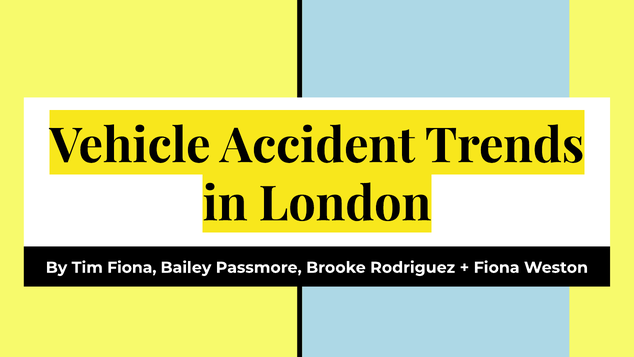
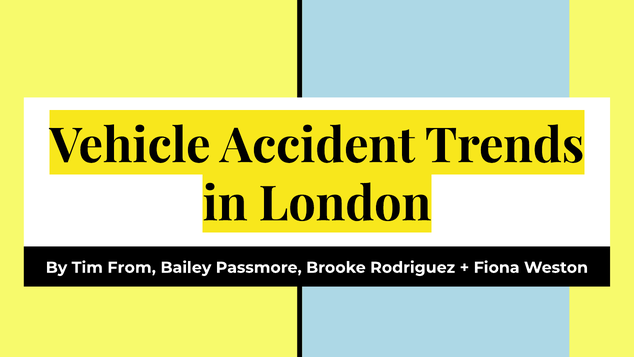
Tim Fiona: Fiona -> From (132, 267)
